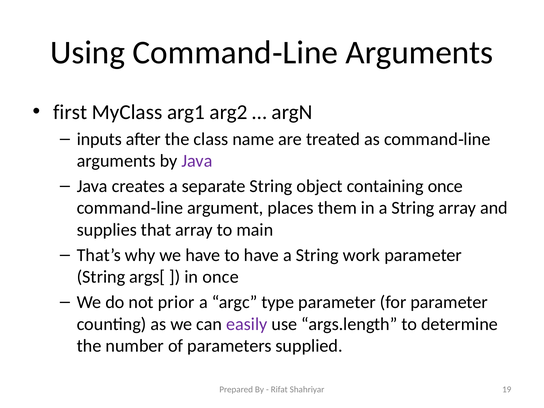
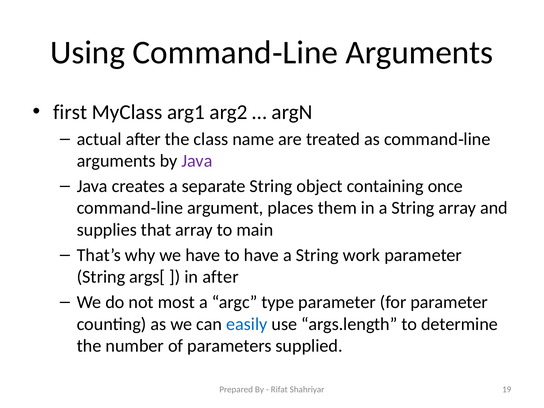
inputs: inputs -> actual (99, 139)
in once: once -> after (221, 277)
prior: prior -> most (176, 302)
easily colour: purple -> blue (247, 324)
